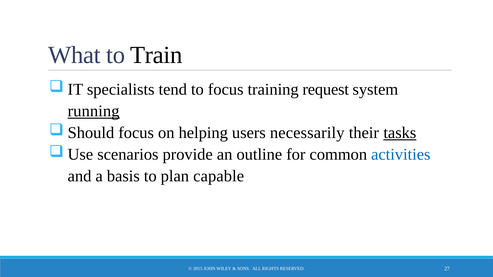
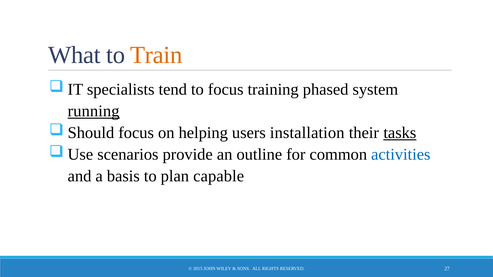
Train colour: black -> orange (156, 55)
request: request -> phased (326, 89)
necessarily: necessarily -> installation (307, 133)
